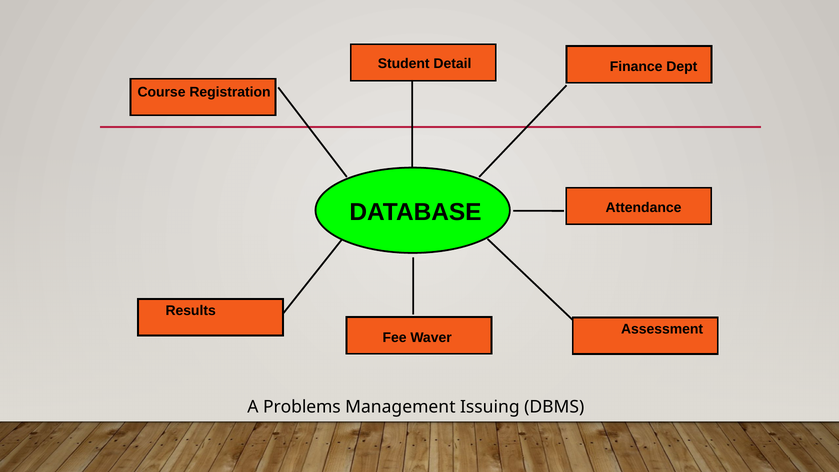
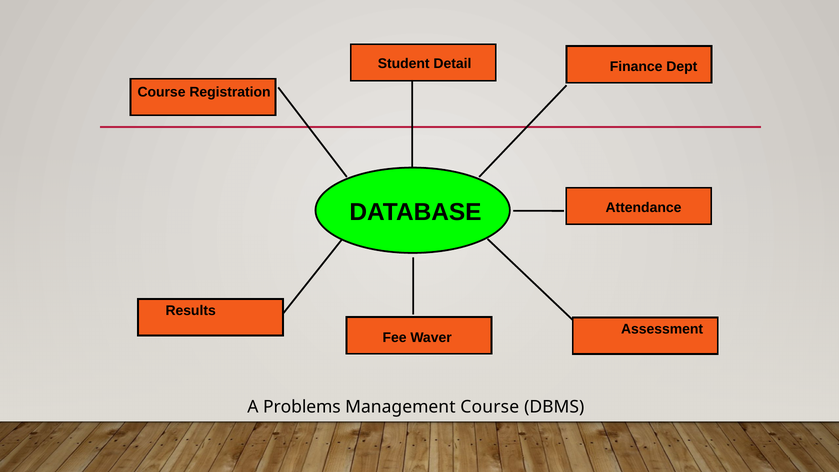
Management Issuing: Issuing -> Course (490, 407)
